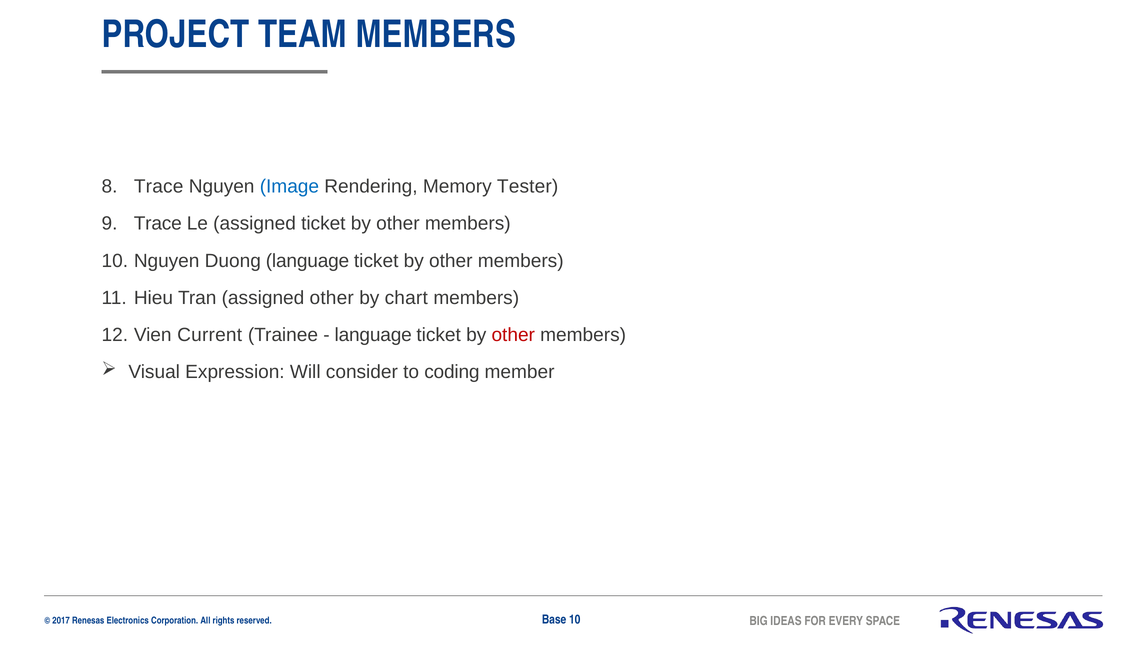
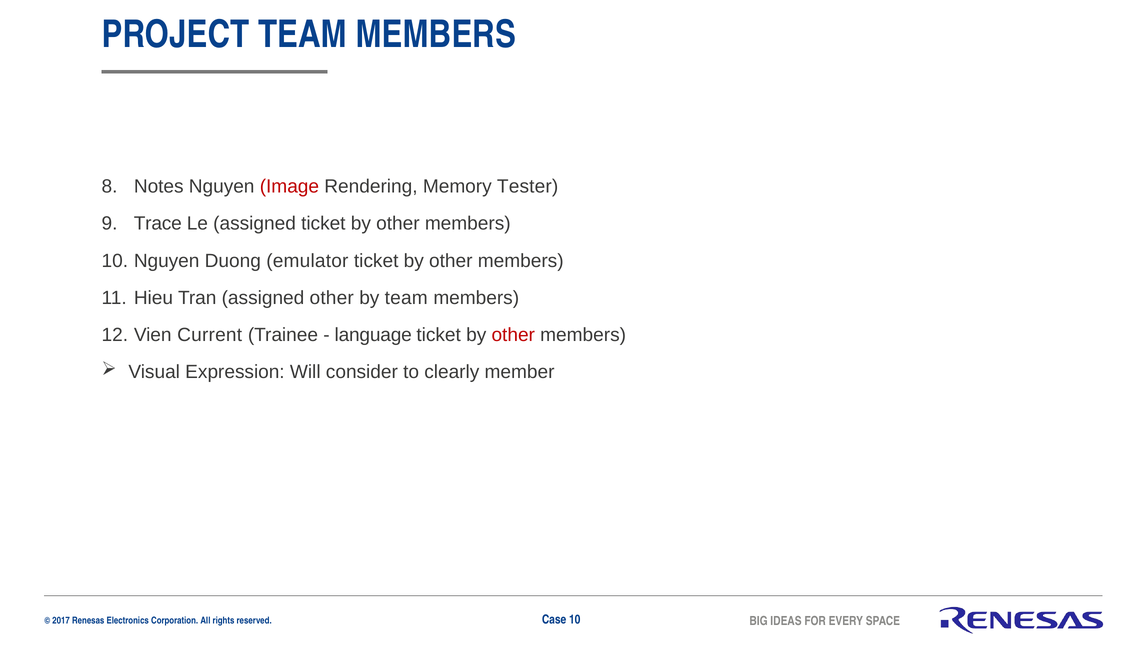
Trace: Trace -> Notes (159, 187)
Image colour: blue -> red (289, 187)
Duong language: language -> emulator (307, 261)
by chart: chart -> team (406, 298)
coding: coding -> clearly (452, 372)
Base: Base -> Case (554, 620)
